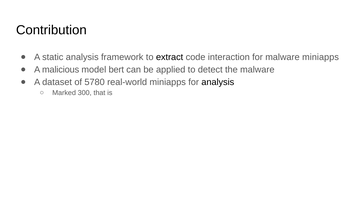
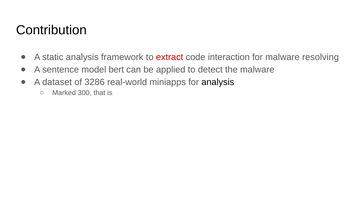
extract colour: black -> red (170, 57)
malware miniapps: miniapps -> resolving (320, 57)
malicious: malicious -> sentence (61, 70)
5780: 5780 -> 3286 (95, 82)
